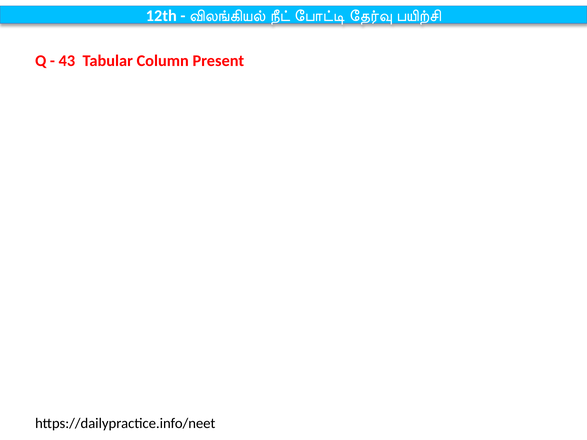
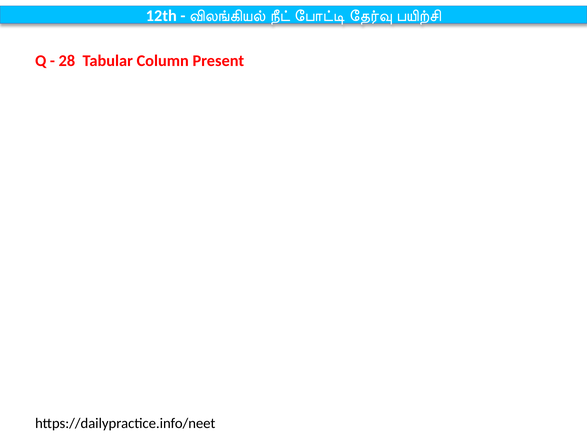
43: 43 -> 28 (67, 61)
